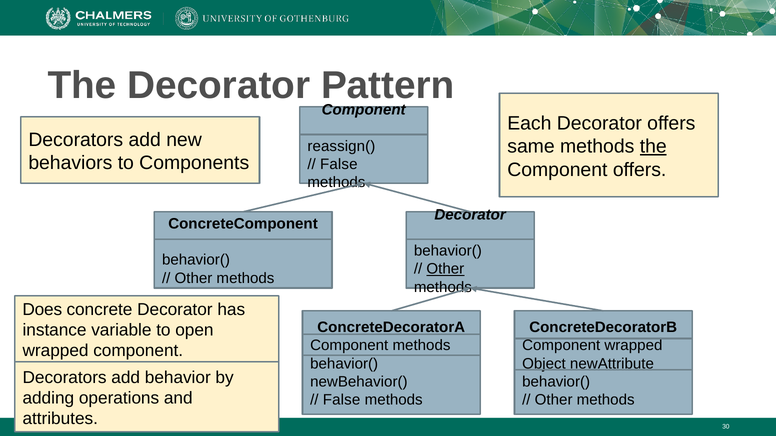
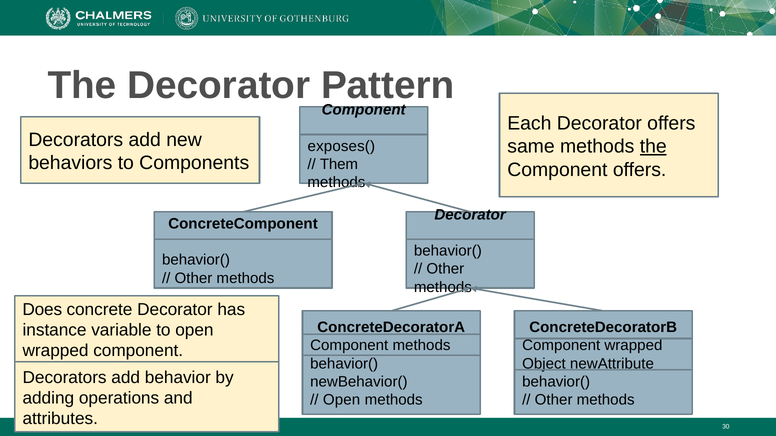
reassign(: reassign( -> exposes( (341, 146)
False: False -> Them (339, 164)
Other underline: present -> none (445, 269)
False: False -> Open (342, 400)
